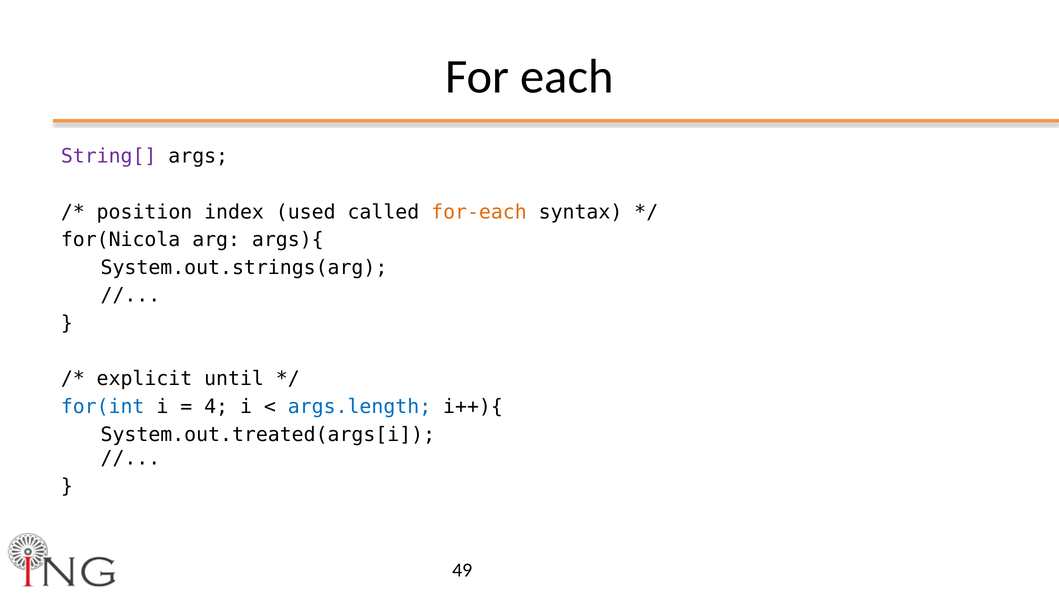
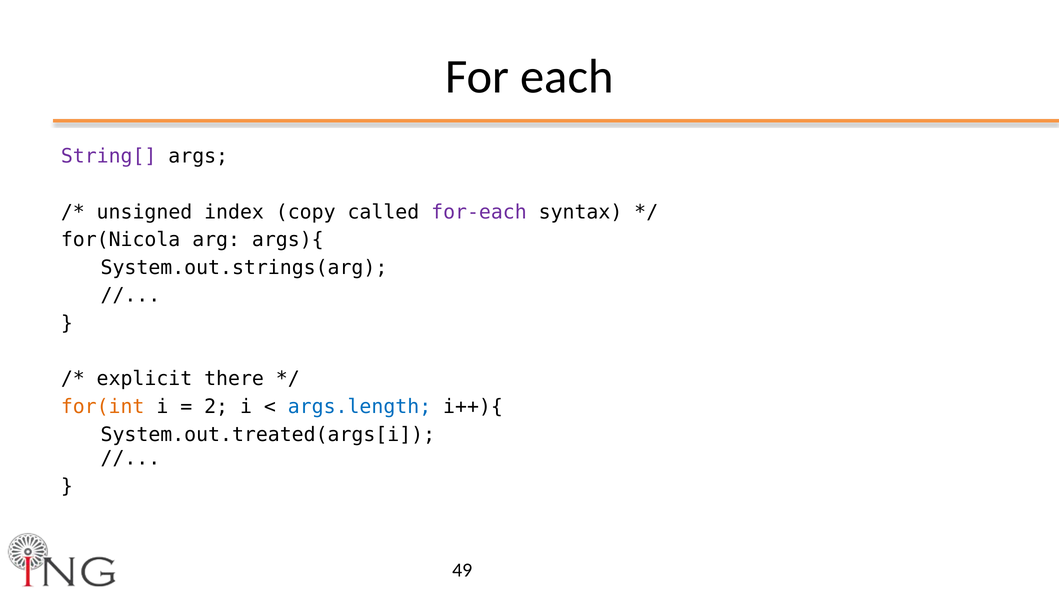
position: position -> unsigned (144, 212)
used: used -> copy (306, 212)
for-each colour: orange -> purple (479, 212)
until: until -> there (234, 379)
for(int colour: blue -> orange (103, 406)
4: 4 -> 2 (216, 406)
